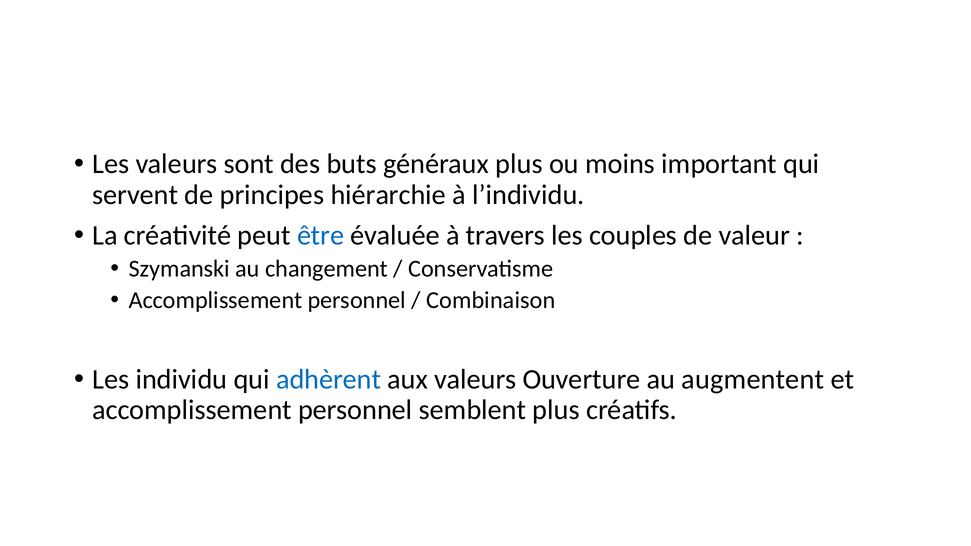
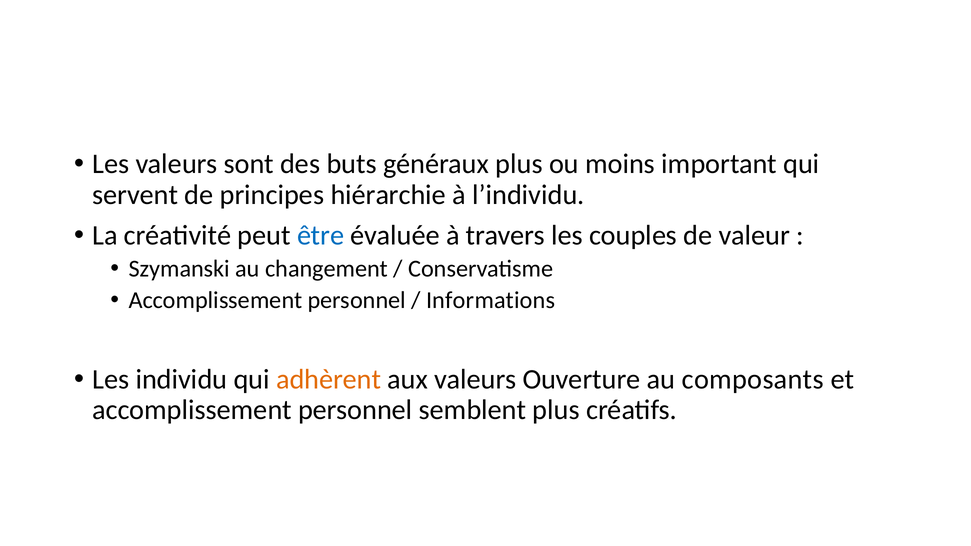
Combinaison: Combinaison -> Informations (491, 300)
adhèrent colour: blue -> orange (329, 379)
augmentent: augmentent -> composants (753, 379)
